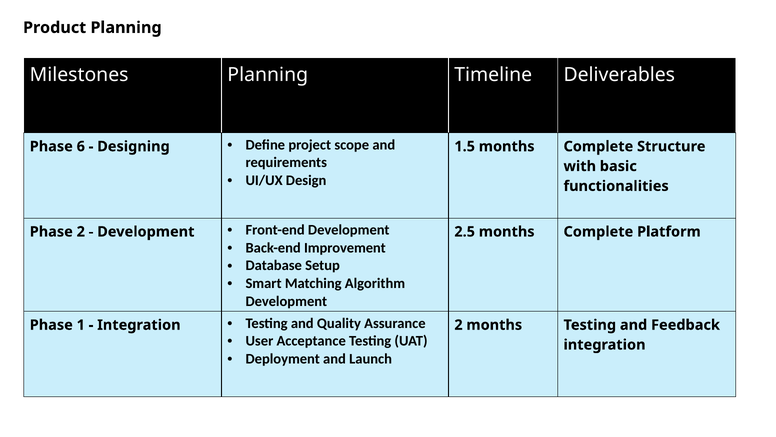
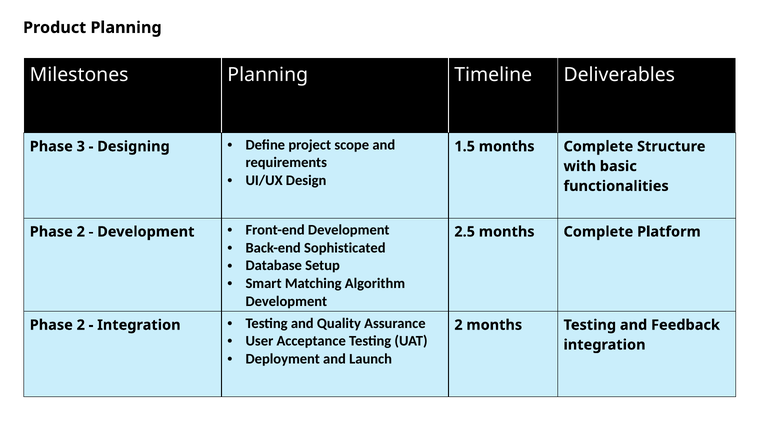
6: 6 -> 3 (81, 146)
Improvement: Improvement -> Sophisticated (345, 248)
1: 1 -> 2 (81, 325)
